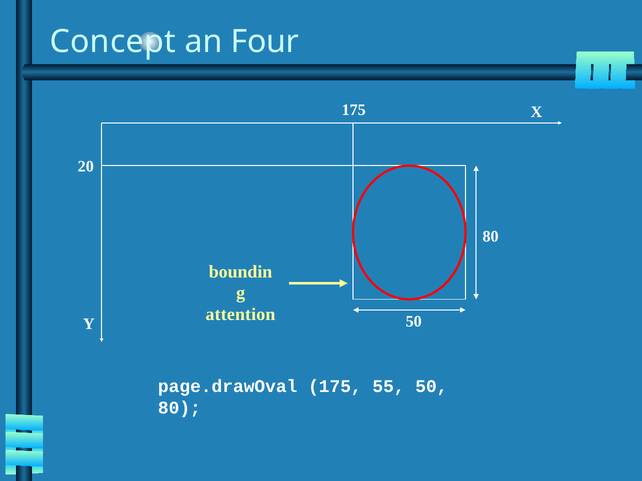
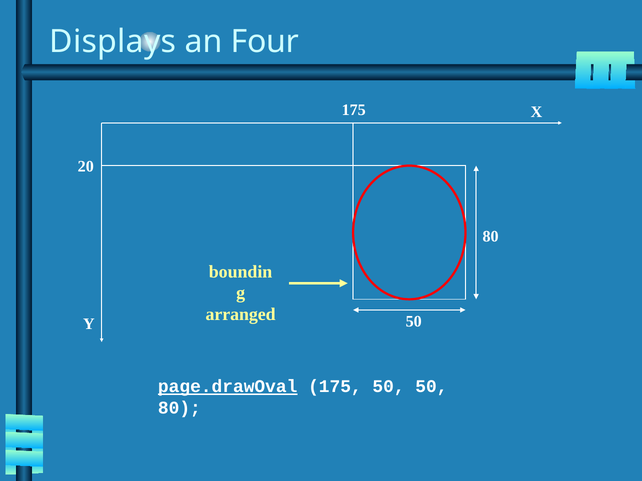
Concept: Concept -> Displays (113, 42)
attention: attention -> arranged (241, 315)
page.drawOval underline: none -> present (228, 387)
175 55: 55 -> 50 (389, 387)
